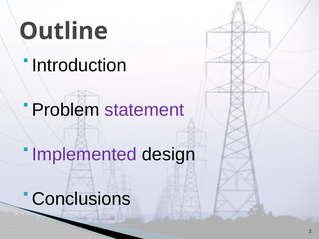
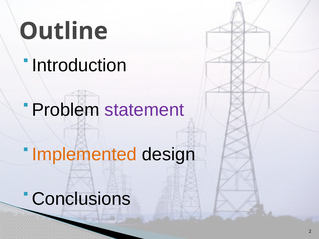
Implemented colour: purple -> orange (84, 155)
